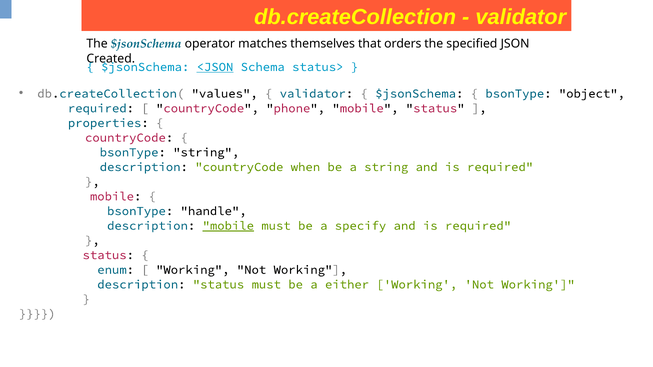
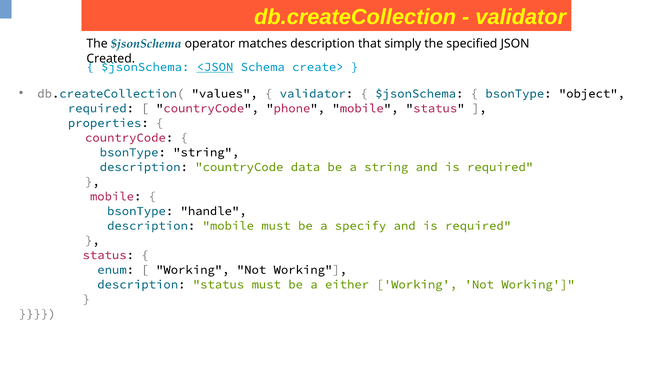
matches themselves: themselves -> description (323, 44)
orders: orders -> simply (403, 44)
status>: status> -> create> (318, 67)
when: when -> data (305, 167)
mobile underline: present -> none (228, 226)
